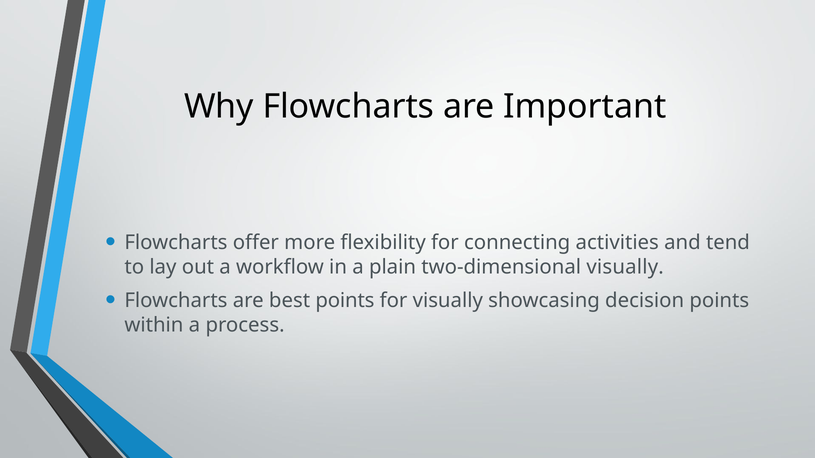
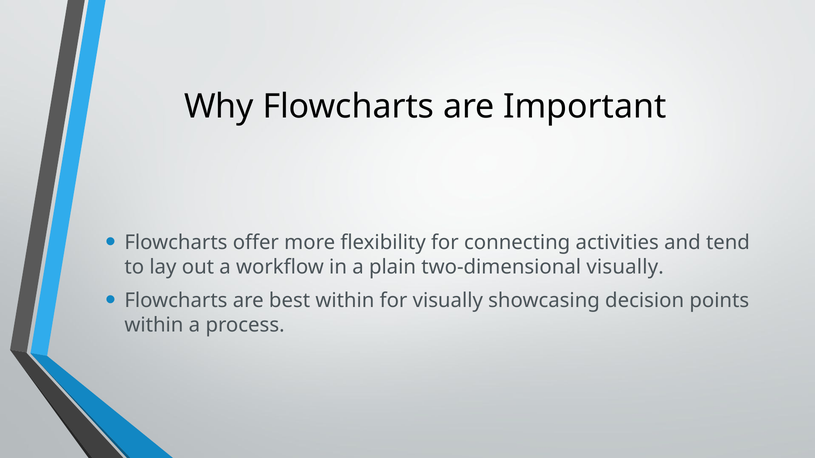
best points: points -> within (345, 301)
